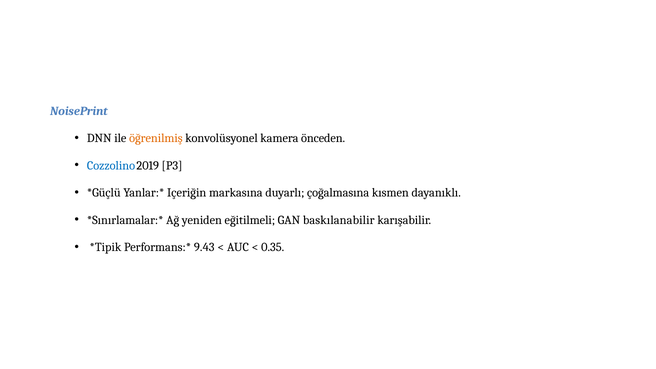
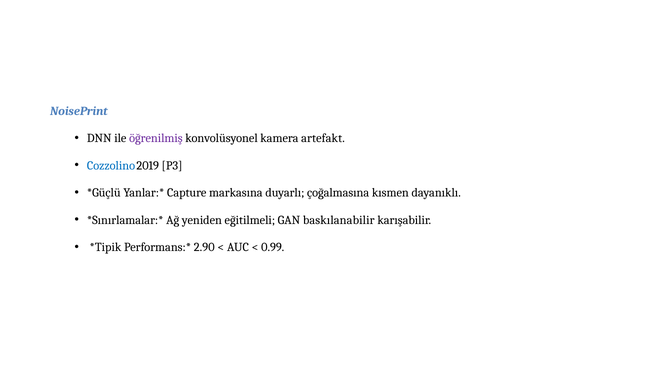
öğrenilmiş colour: orange -> purple (156, 138)
önceden: önceden -> artefakt (323, 138)
Içeriğin: Içeriğin -> Capture (187, 193)
9.43: 9.43 -> 2.90 (204, 247)
0.35: 0.35 -> 0.99 (273, 247)
